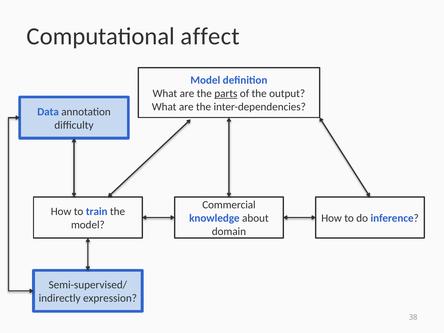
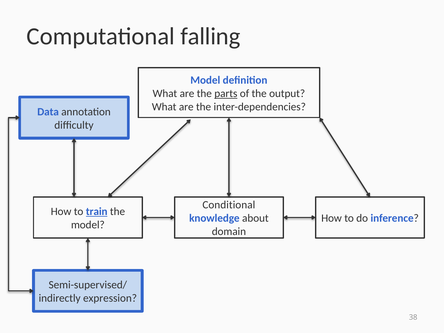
affect: affect -> falling (210, 36)
Commercial: Commercial -> Conditional (229, 205)
train underline: none -> present (97, 212)
